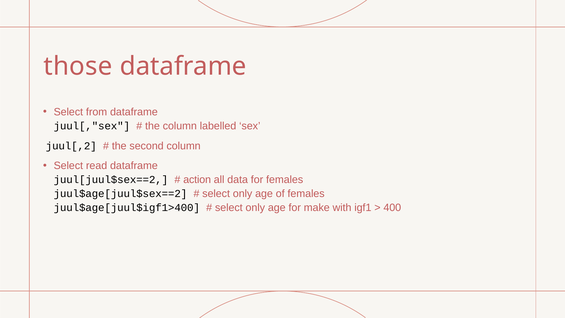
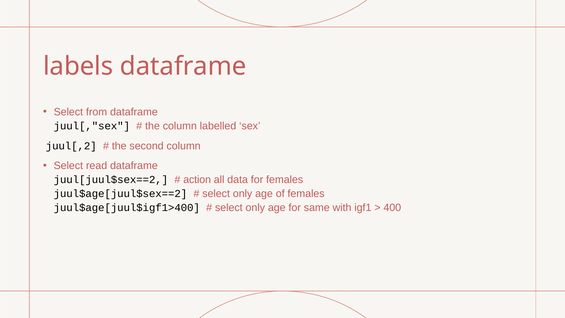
those: those -> labels (78, 66)
make: make -> same (317, 208)
